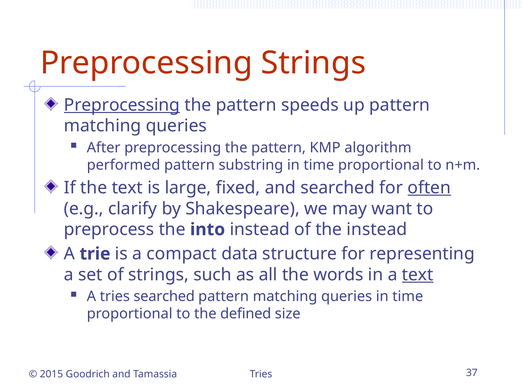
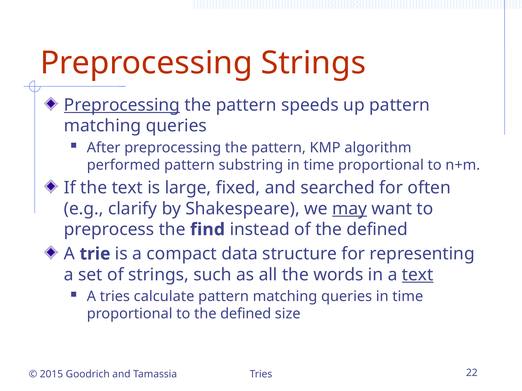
often underline: present -> none (429, 188)
may underline: none -> present (350, 209)
into: into -> find (208, 230)
of the instead: instead -> defined (377, 230)
tries searched: searched -> calculate (164, 297)
37: 37 -> 22 (472, 373)
